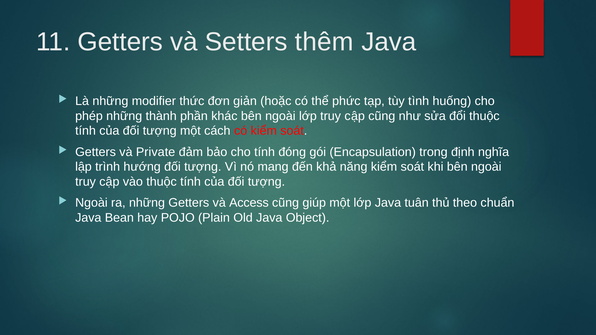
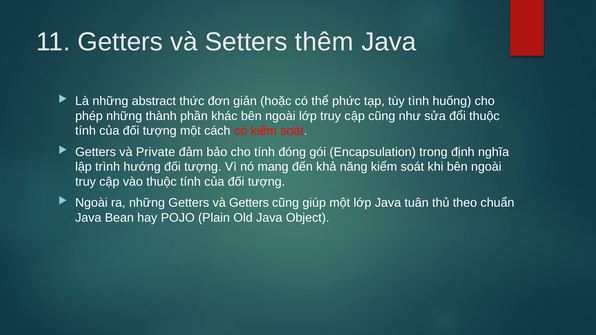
modifier: modifier -> abstract (154, 101)
và Access: Access -> Getters (249, 203)
